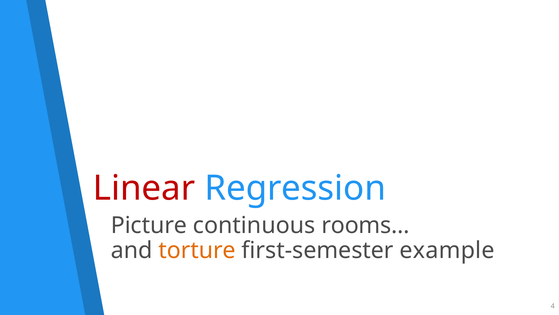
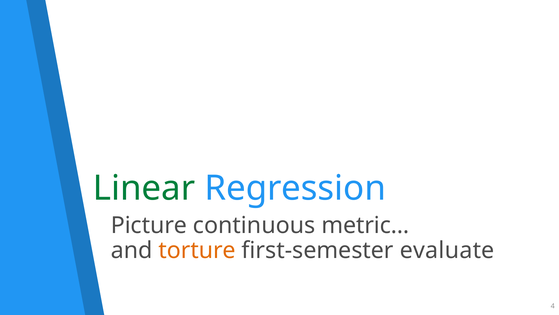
Linear colour: red -> green (144, 188)
rooms…: rooms… -> metric… (365, 225)
example: example -> evaluate (447, 250)
